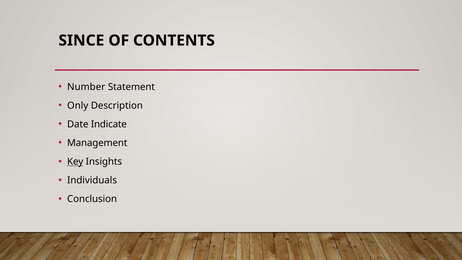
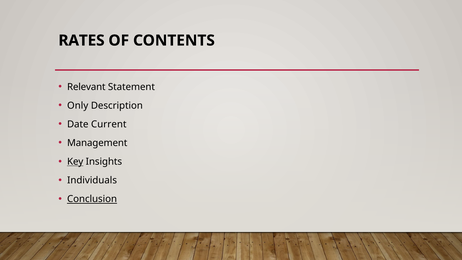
SINCE: SINCE -> RATES (82, 40)
Number: Number -> Relevant (86, 87)
Indicate: Indicate -> Current (109, 124)
Conclusion underline: none -> present (92, 199)
